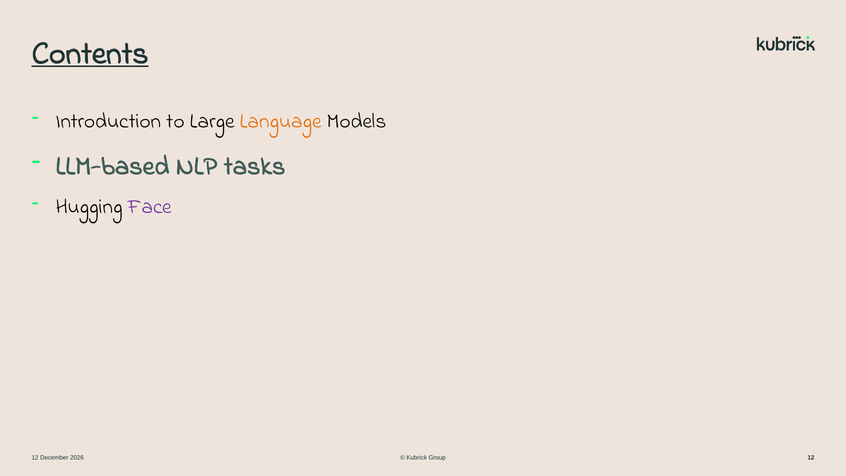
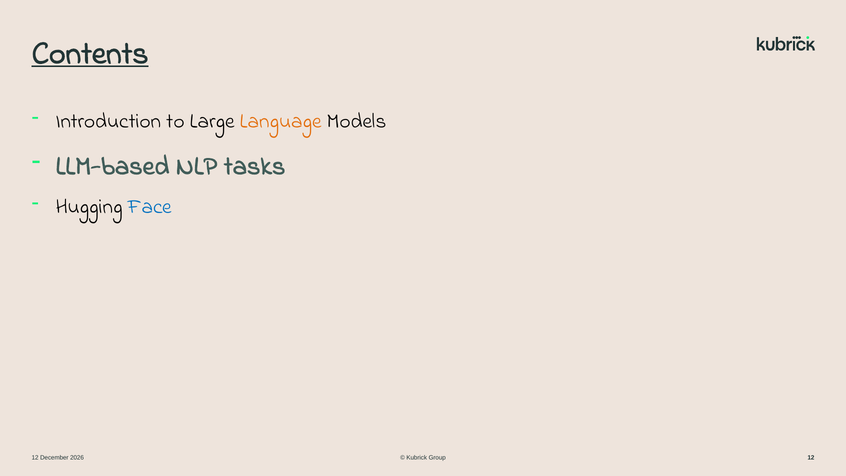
Face colour: purple -> blue (150, 206)
